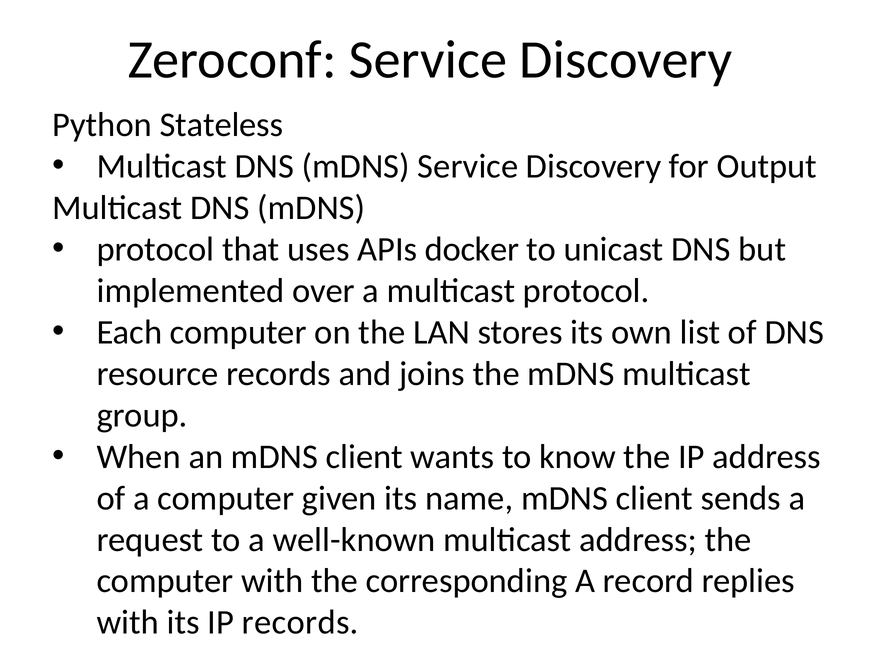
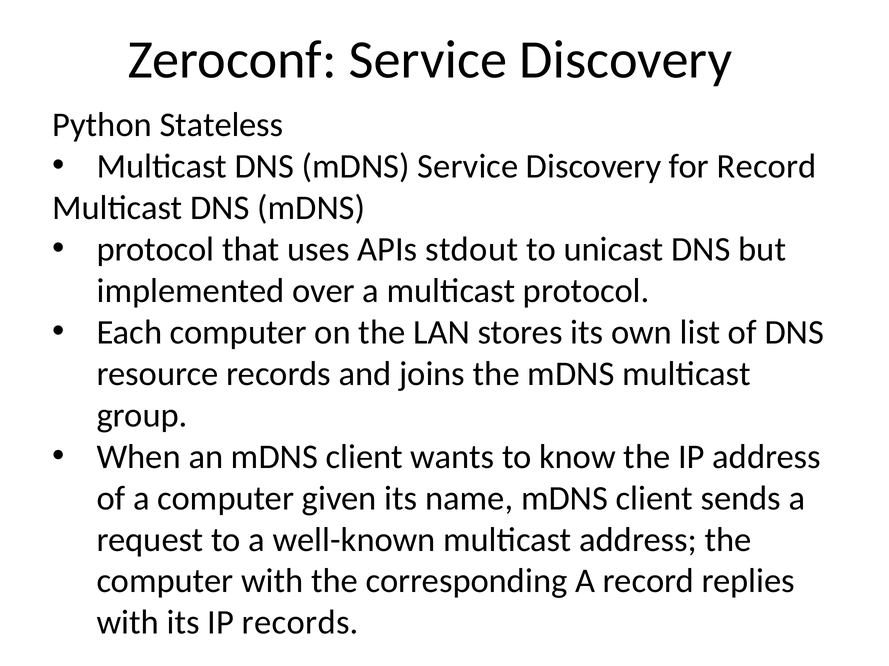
for Output: Output -> Record (767, 167)
docker: docker -> stdout (472, 250)
